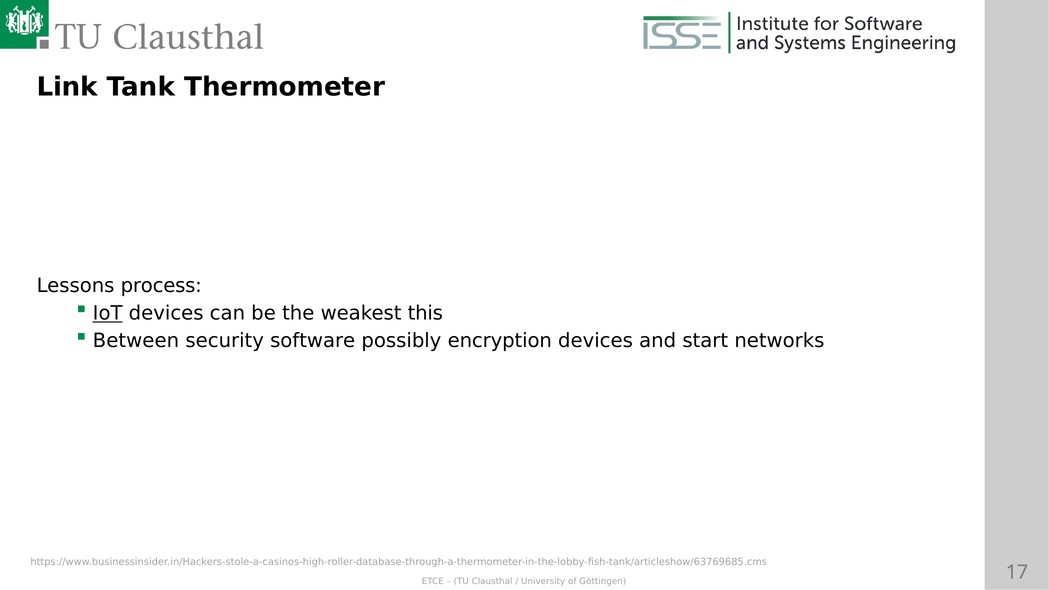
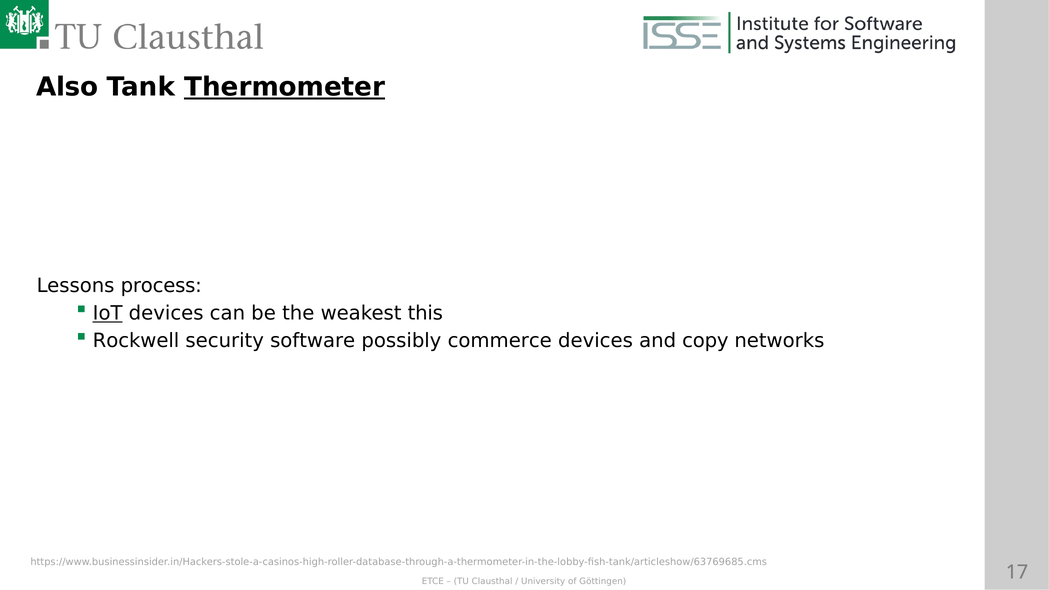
Link: Link -> Also (67, 87)
Thermometer underline: none -> present (285, 87)
Between: Between -> Rockwell (136, 341)
encryption: encryption -> commerce (500, 341)
start: start -> copy (705, 341)
